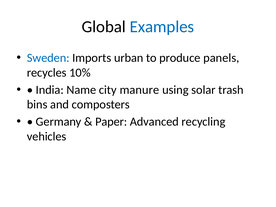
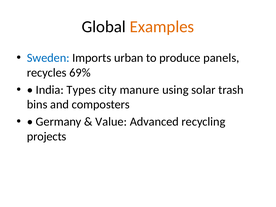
Examples colour: blue -> orange (162, 27)
10%: 10% -> 69% (80, 73)
Name: Name -> Types (81, 90)
Paper: Paper -> Value (111, 122)
vehicles: vehicles -> projects (47, 136)
